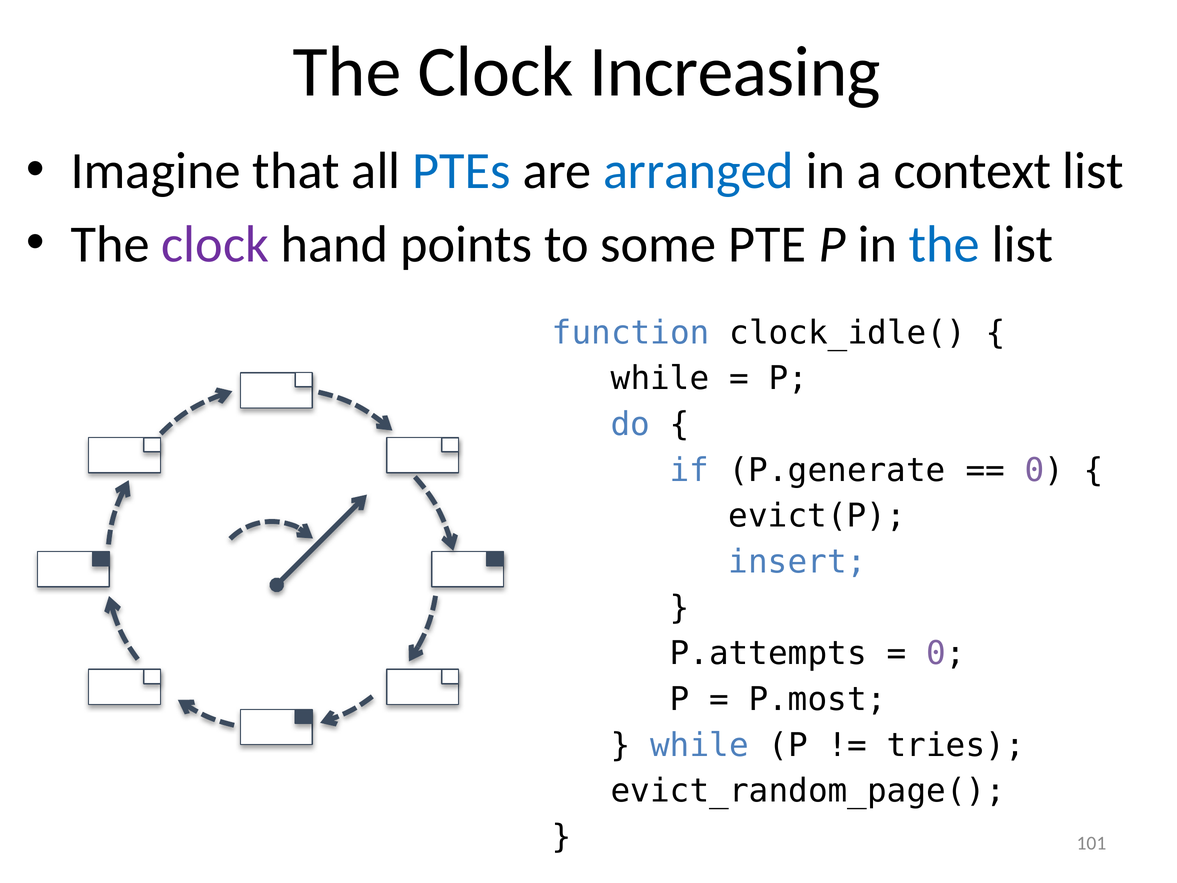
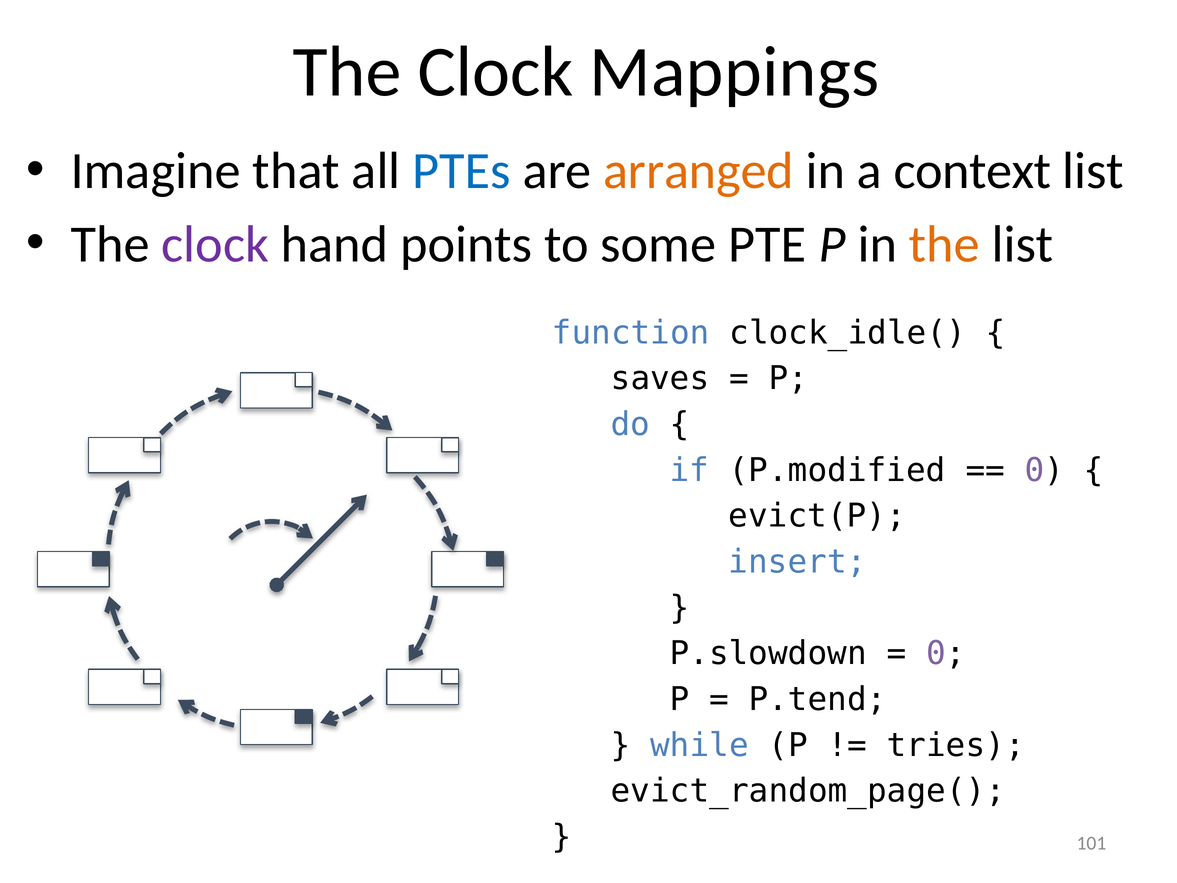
Increasing: Increasing -> Mappings (734, 72)
arranged colour: blue -> orange (699, 171)
the colour: blue -> orange (944, 244)
while: while -> saves (660, 378)
P.generate: P.generate -> P.modified (837, 470)
P.attempts: P.attempts -> P.slowdown (768, 653)
P.most: P.most -> P.tend (818, 699)
